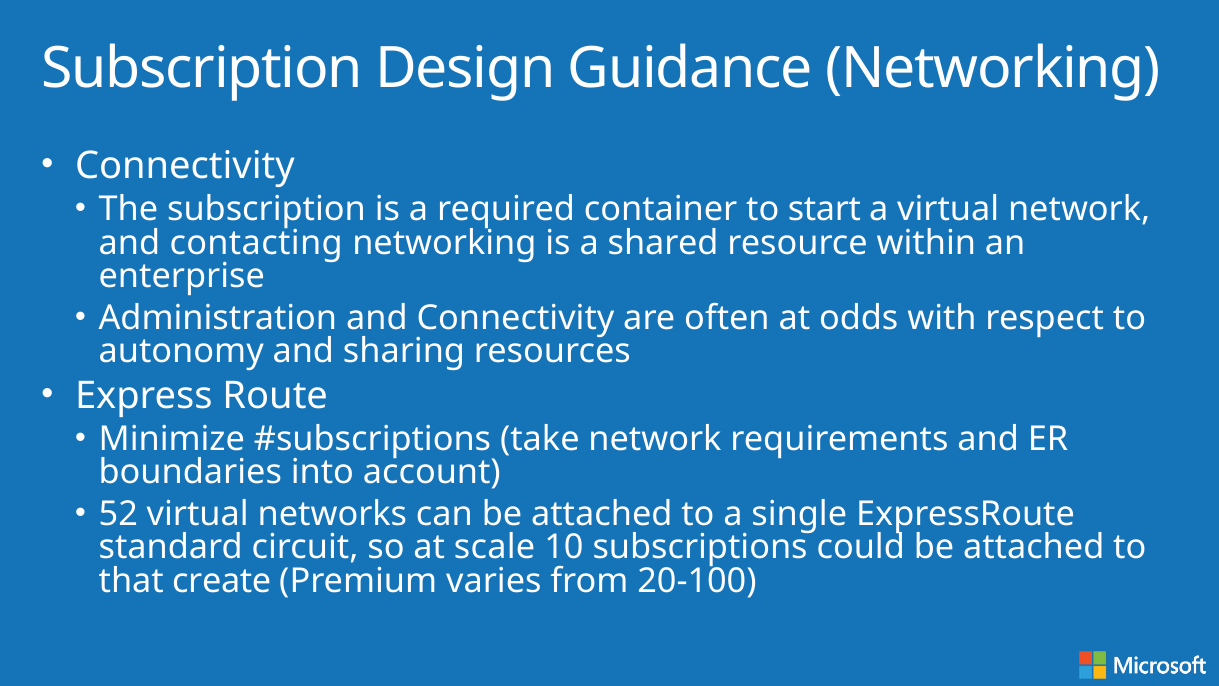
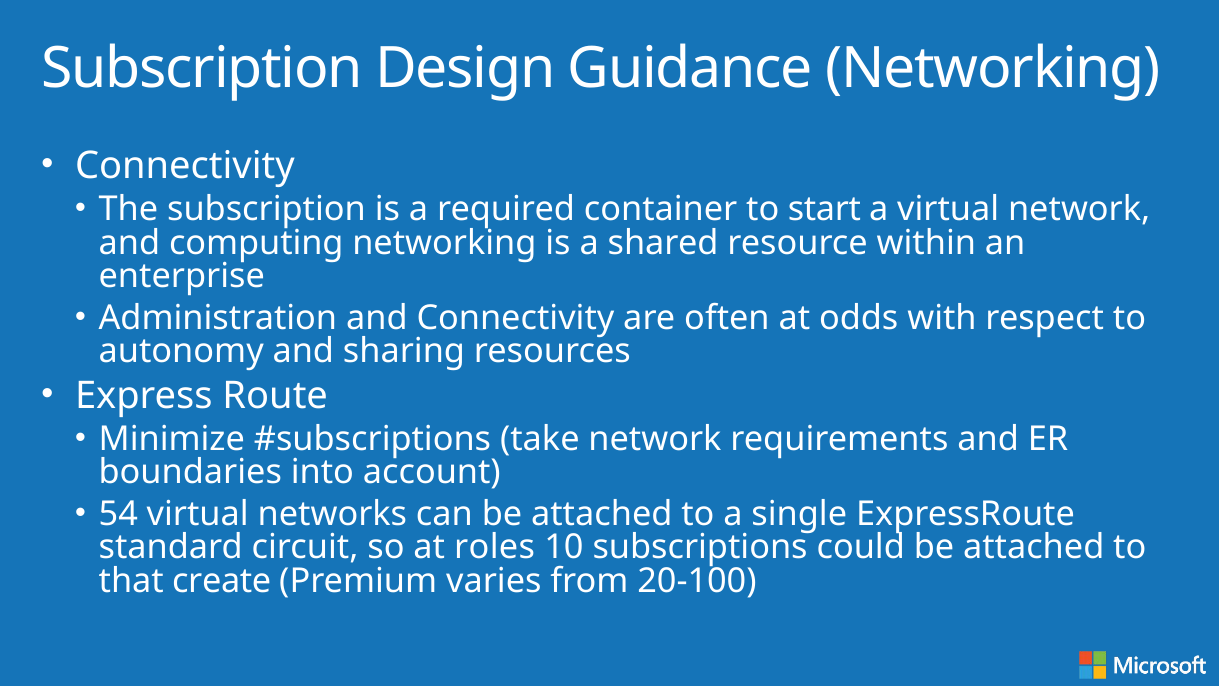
contacting: contacting -> computing (256, 243)
52: 52 -> 54 (118, 514)
scale: scale -> roles (495, 547)
